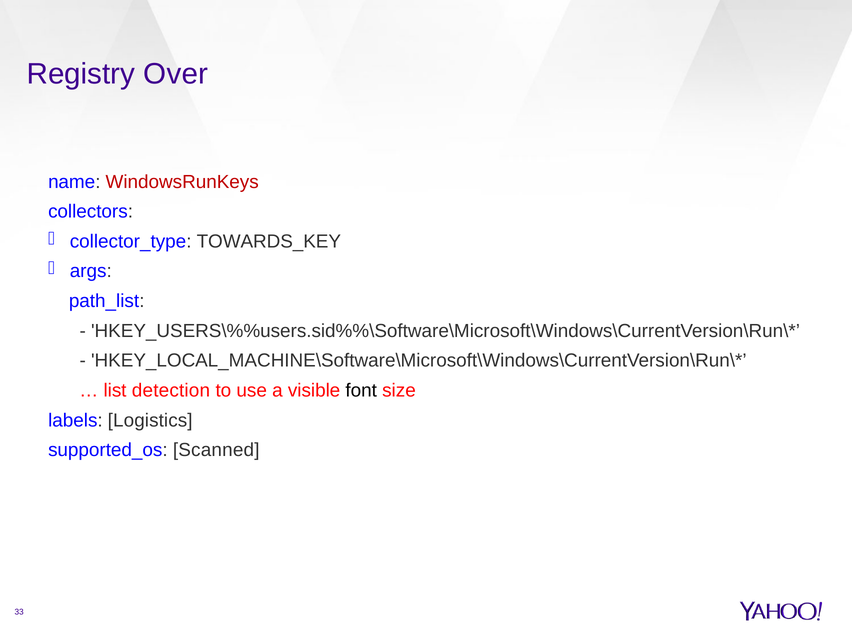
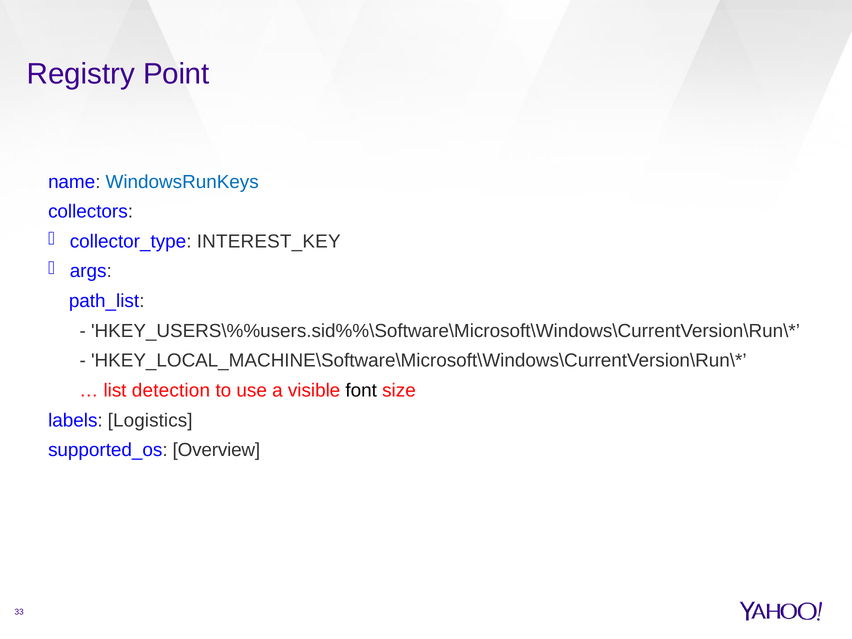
Over: Over -> Point (176, 74)
WindowsRunKeys colour: red -> blue (182, 182)
TOWARDS_KEY: TOWARDS_KEY -> INTEREST_KEY (269, 241)
Scanned: Scanned -> Overview (216, 450)
